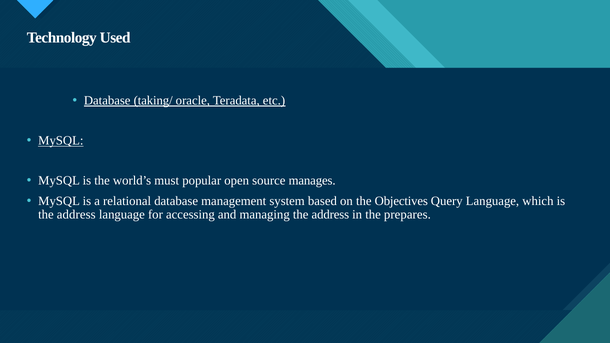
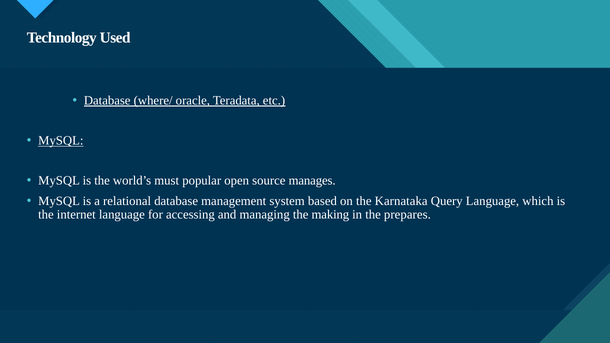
taking/: taking/ -> where/ (153, 100)
Objectives: Objectives -> Karnataka (401, 201)
address: address -> internet (76, 215)
managing the address: address -> making (330, 215)
